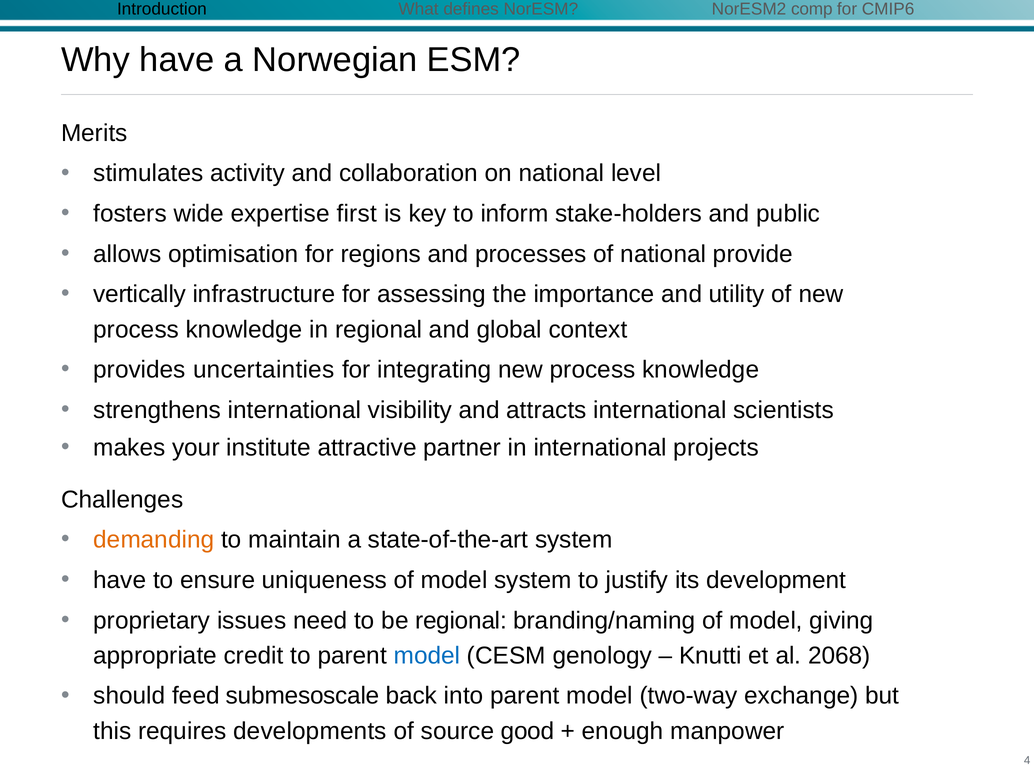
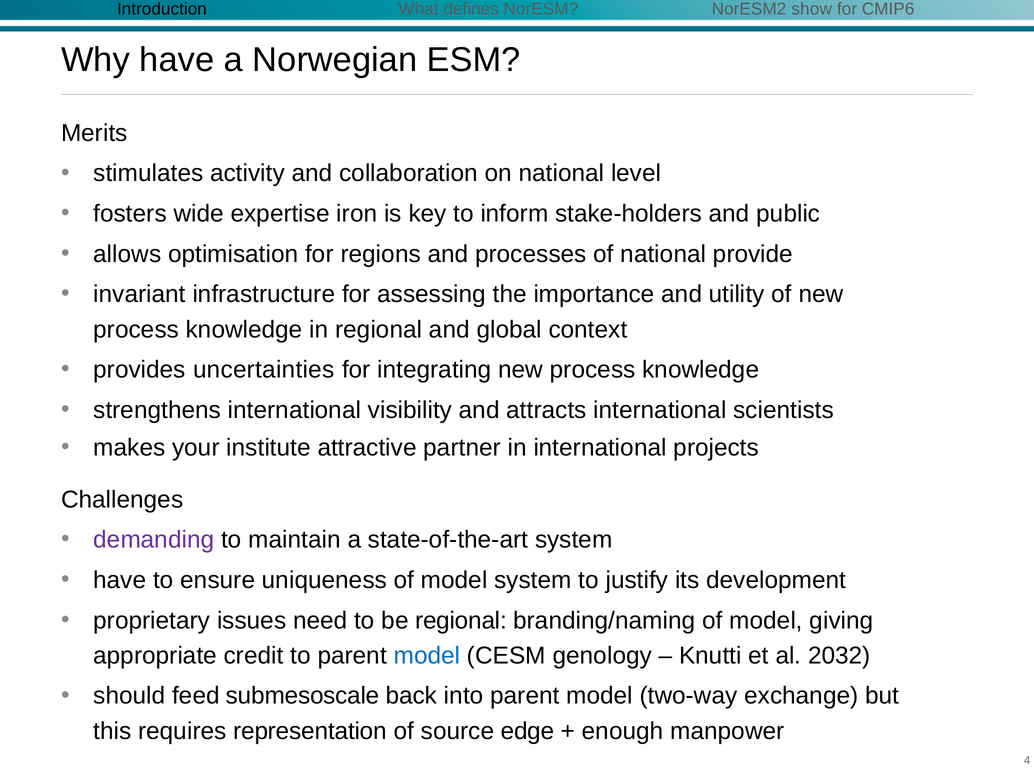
comp: comp -> show (812, 9)
first: first -> iron (357, 214)
vertically: vertically -> invariant (140, 294)
demanding colour: orange -> purple (154, 540)
2068: 2068 -> 2032 (839, 656)
developments: developments -> representation (310, 732)
good: good -> edge (528, 732)
